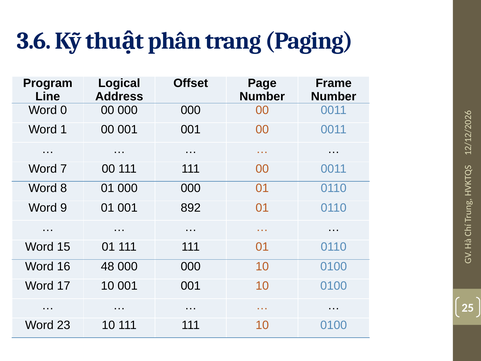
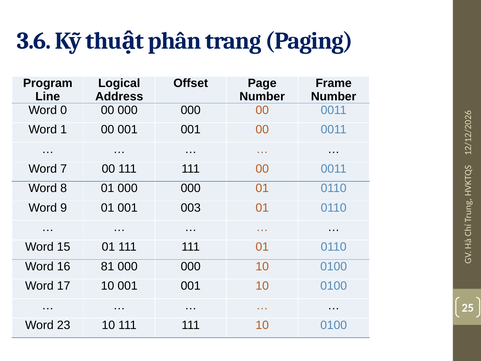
892: 892 -> 003 (191, 208)
48: 48 -> 81 (108, 266)
